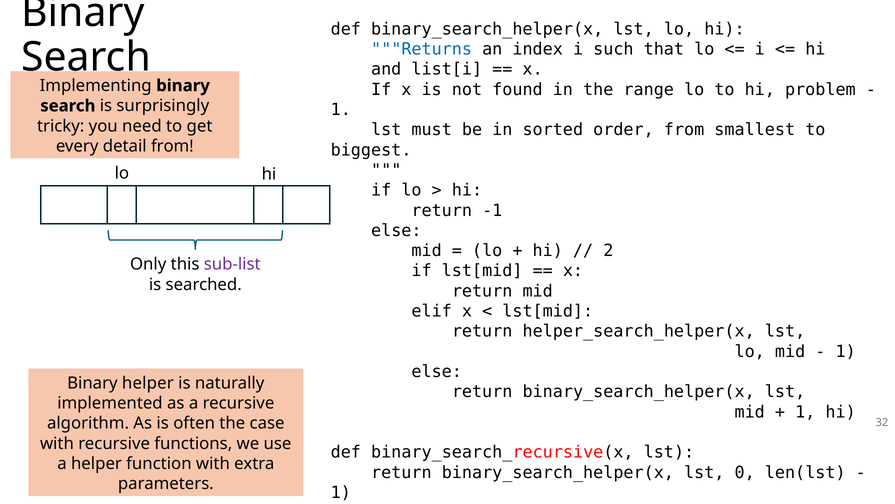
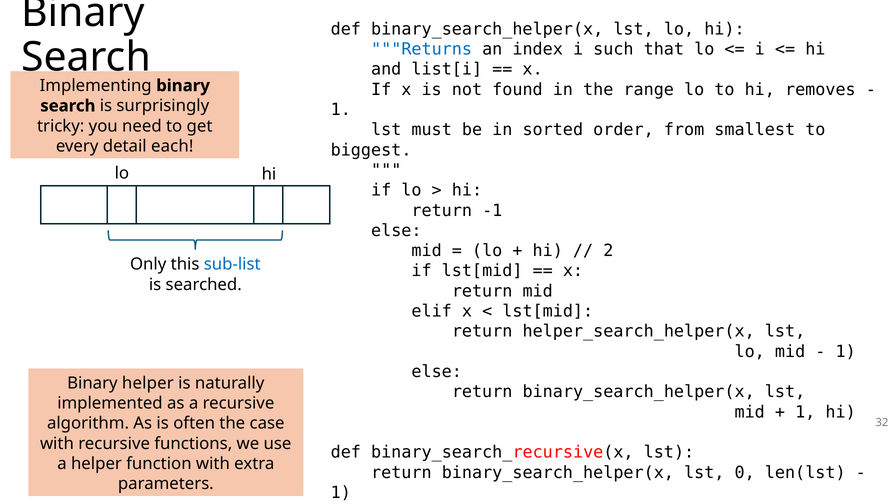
problem: problem -> removes (820, 89)
detail from: from -> each (172, 146)
sub-list colour: purple -> blue (232, 264)
